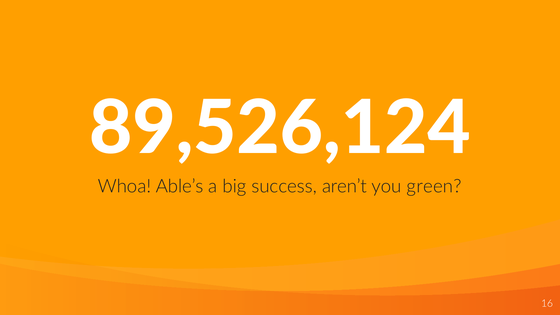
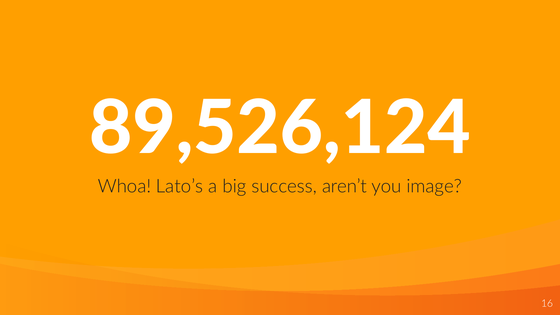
Able’s: Able’s -> Lato’s (179, 186)
green: green -> image (434, 186)
